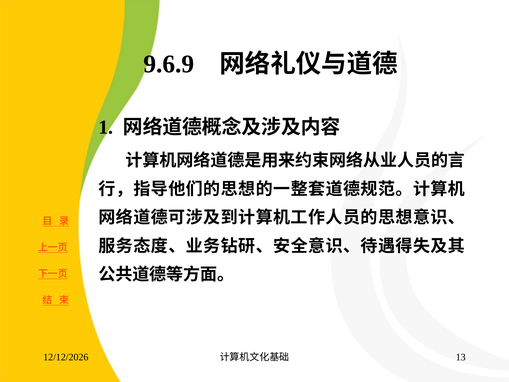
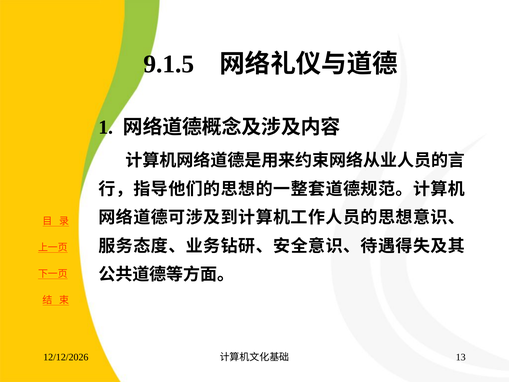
9.6.9: 9.6.9 -> 9.1.5 (169, 64)
